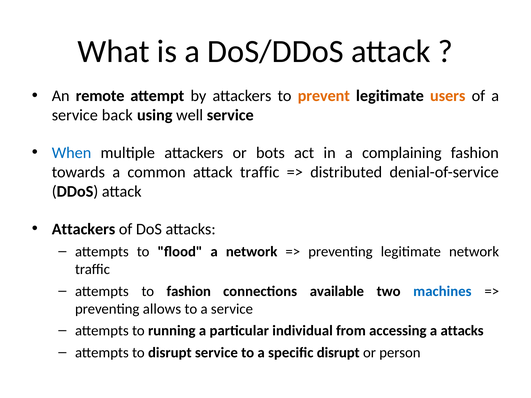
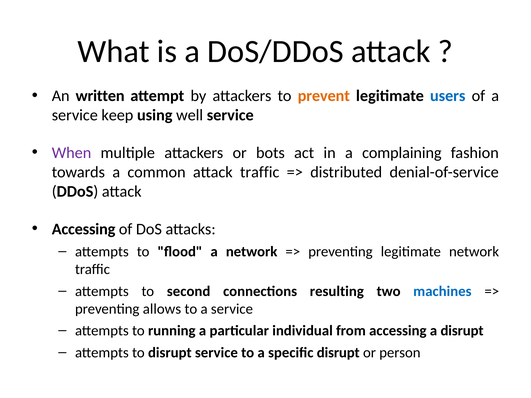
remote: remote -> written (100, 96)
users colour: orange -> blue (448, 96)
back: back -> keep (117, 115)
When colour: blue -> purple (72, 153)
Attackers: Attackers -> Accessing (84, 229)
to fashion: fashion -> second (189, 291)
available: available -> resulting (337, 291)
a attacks: attacks -> disrupt (462, 331)
